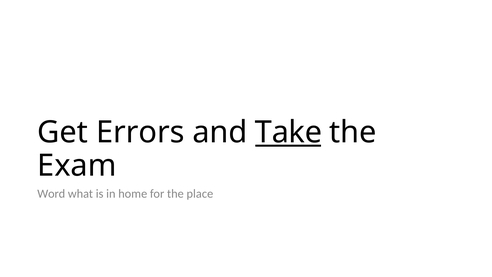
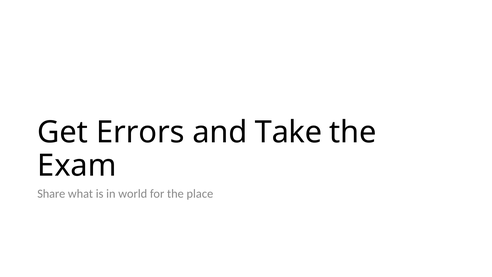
Take underline: present -> none (288, 132)
Word: Word -> Share (51, 194)
home: home -> world (133, 194)
